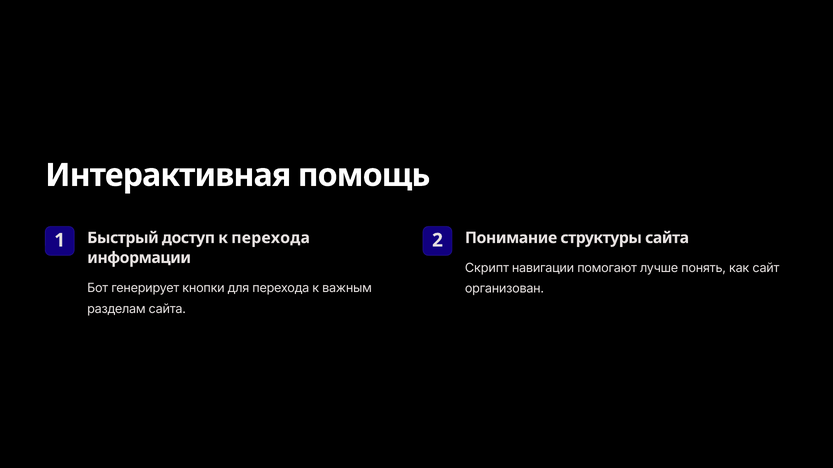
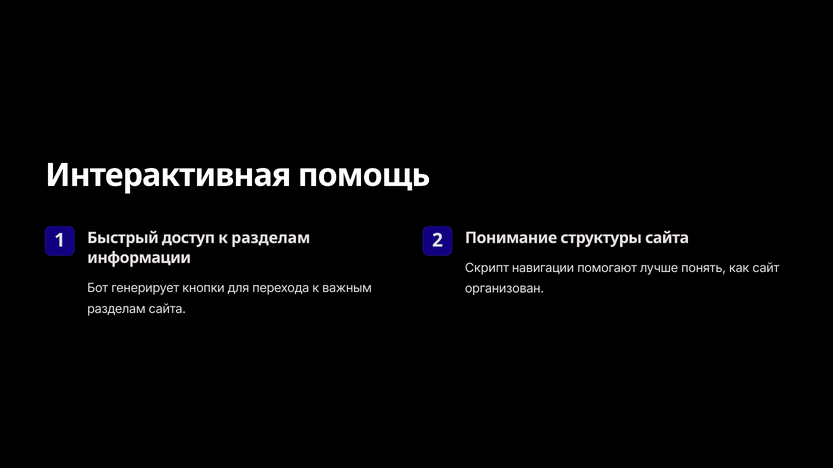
к перехода: перехода -> разделам (271, 238)
